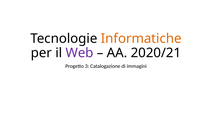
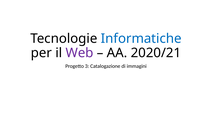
Informatiche colour: orange -> blue (141, 39)
